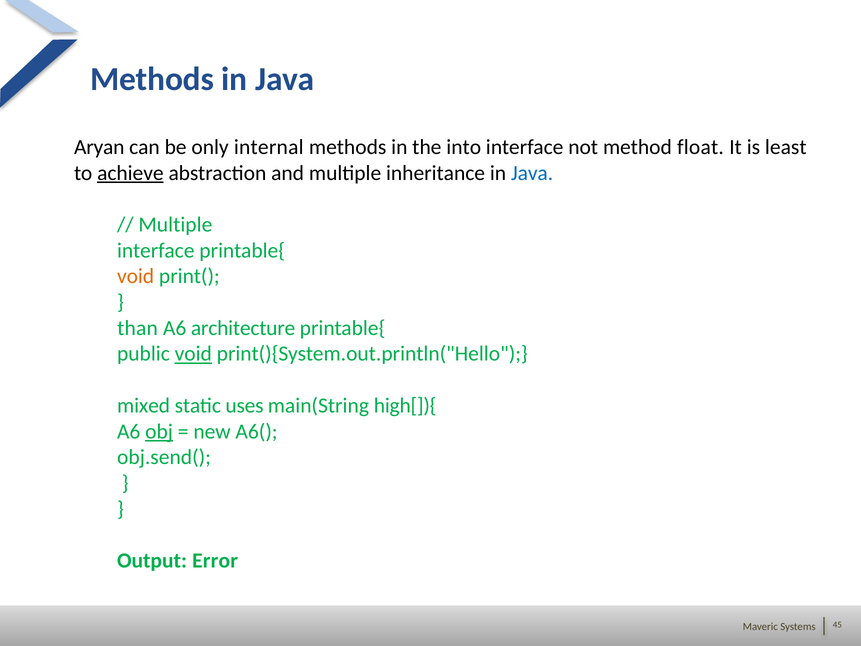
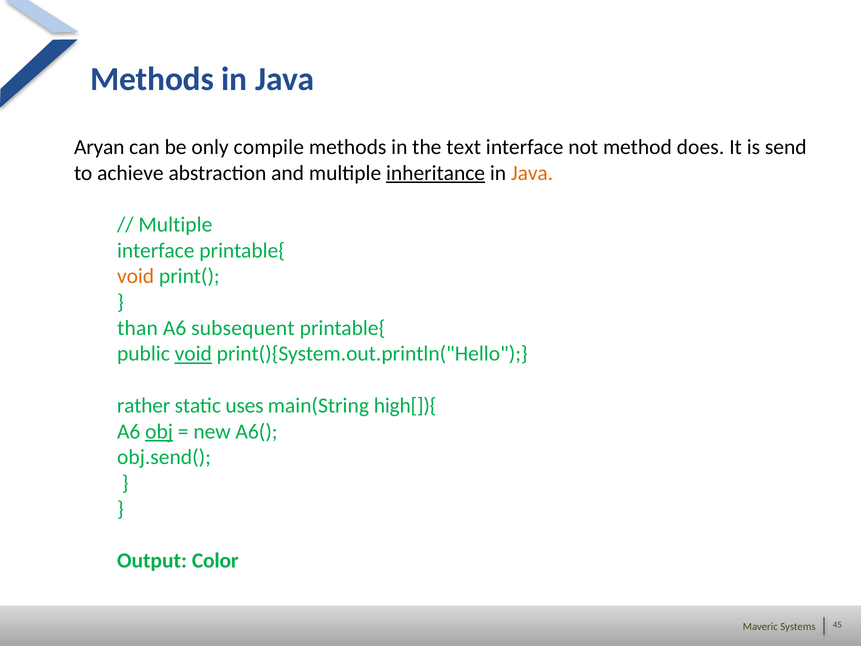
internal: internal -> compile (269, 147)
into: into -> text (464, 147)
float: float -> does (701, 147)
least: least -> send (786, 147)
achieve underline: present -> none (130, 173)
inheritance underline: none -> present (436, 173)
Java colour: blue -> orange (532, 173)
architecture: architecture -> subsequent (243, 328)
mixed: mixed -> rather (144, 405)
Error: Error -> Color (215, 560)
